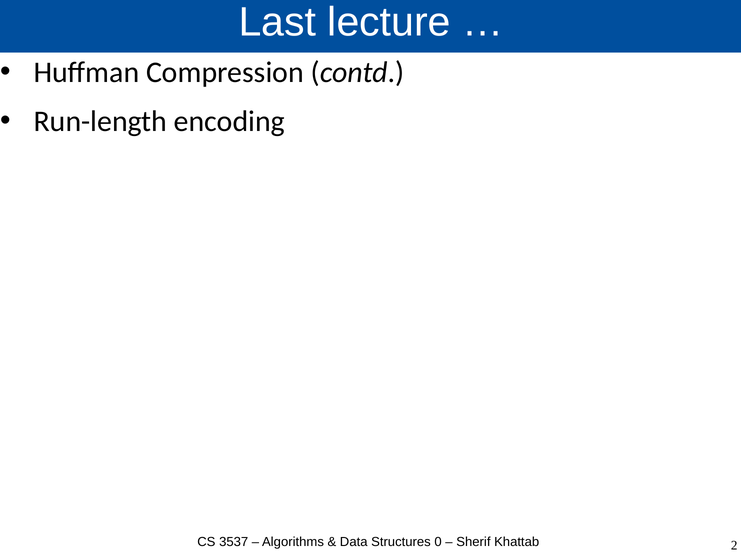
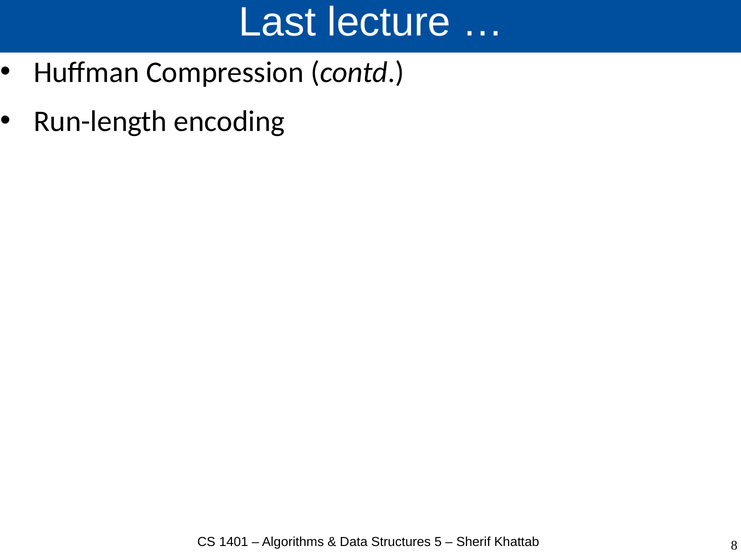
3537: 3537 -> 1401 (234, 542)
0: 0 -> 5 (438, 542)
2: 2 -> 8 (734, 545)
